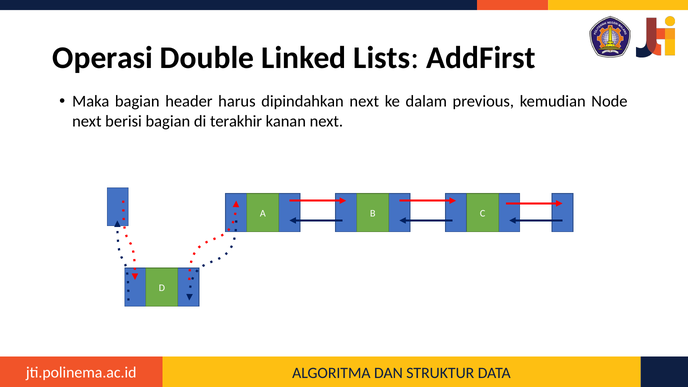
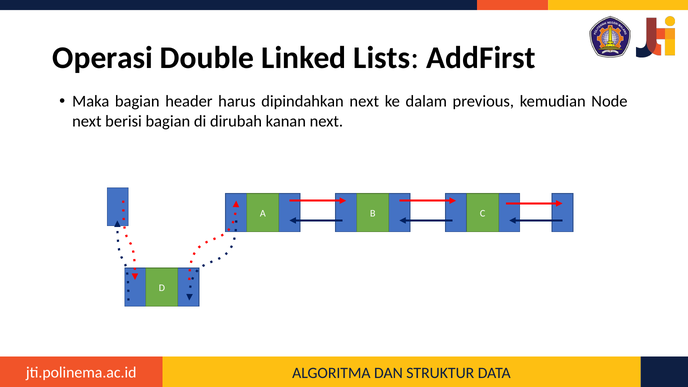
terakhir: terakhir -> dirubah (236, 121)
